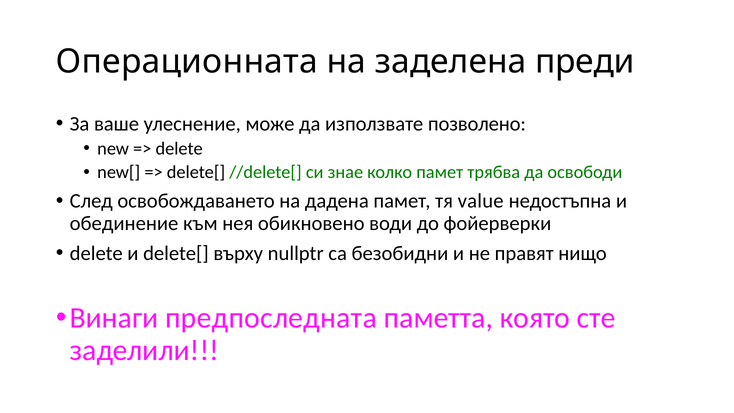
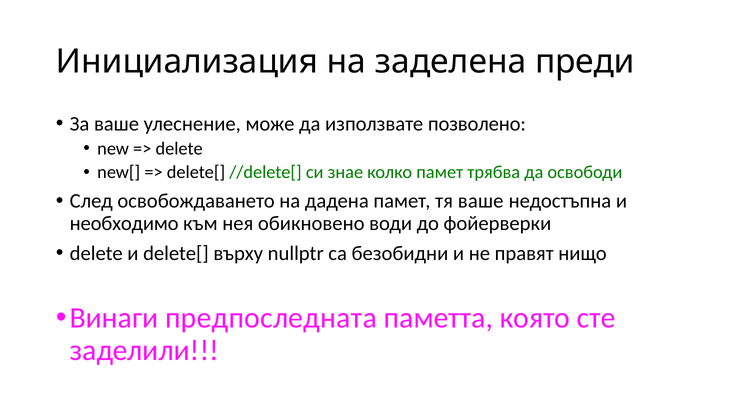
Операционната: Операционната -> Инициализация (187, 62)
тя value: value -> ваше (481, 201)
обединение: обединение -> необходимо (124, 223)
